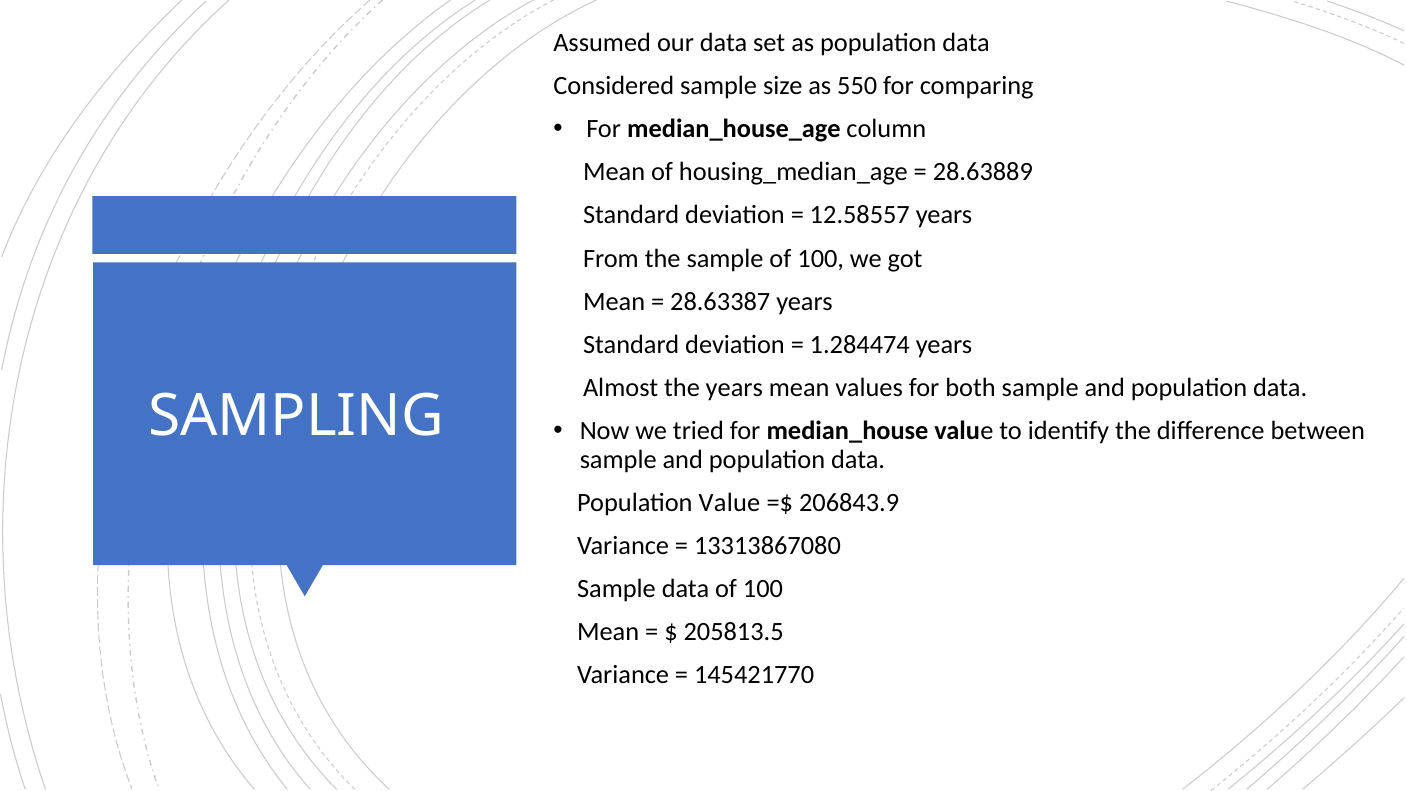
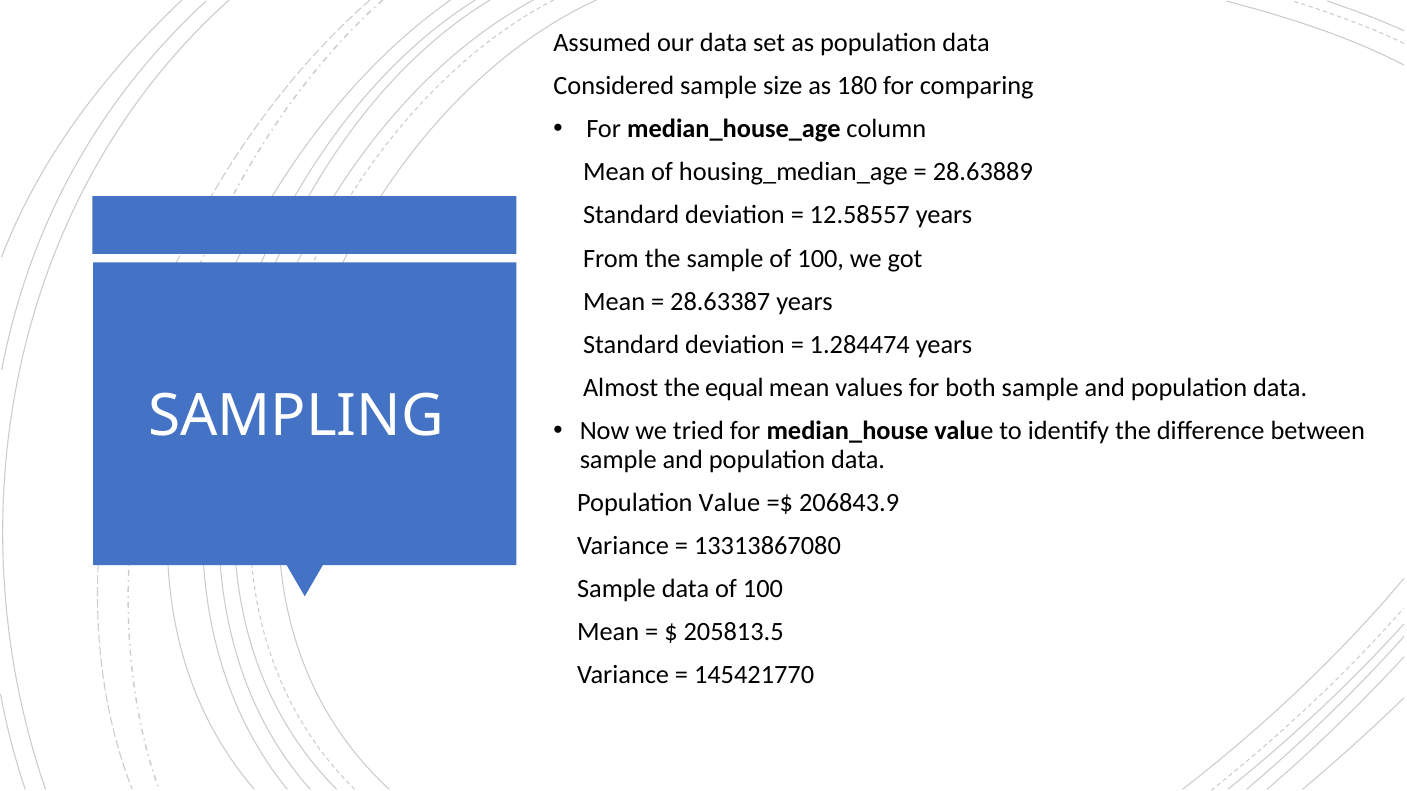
550: 550 -> 180 (857, 86)
the years: years -> equal (734, 388)
